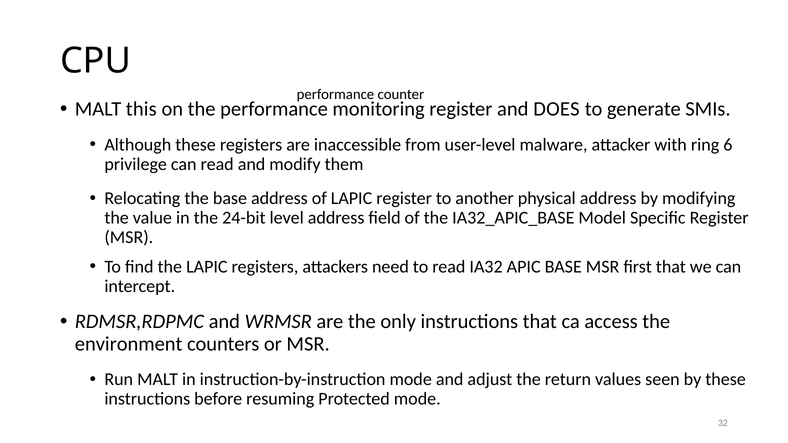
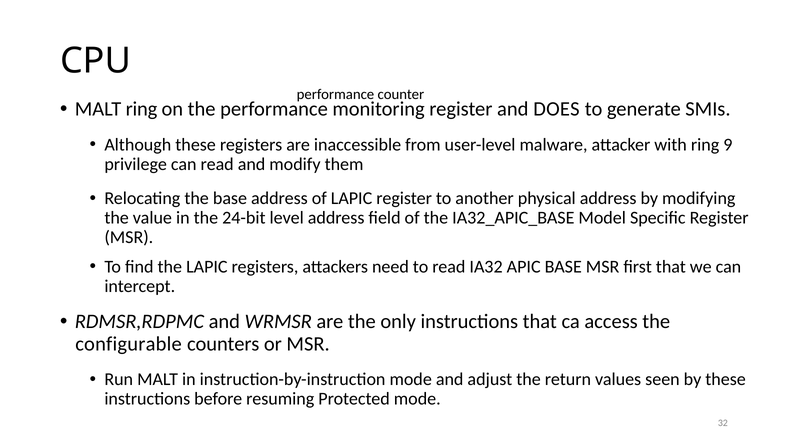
MALT this: this -> ring (141, 109)
6: 6 -> 9 (728, 145)
environment: environment -> configurable (129, 344)
